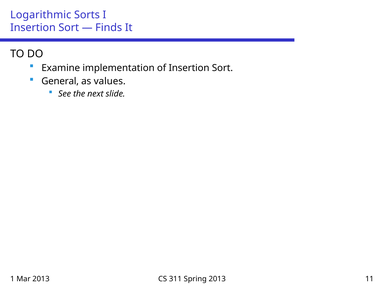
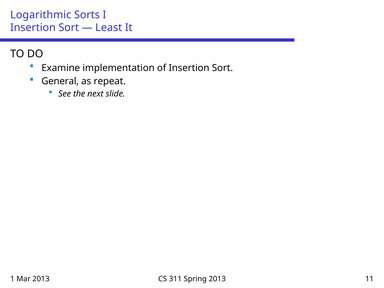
Finds: Finds -> Least (109, 28)
values: values -> repeat (110, 81)
